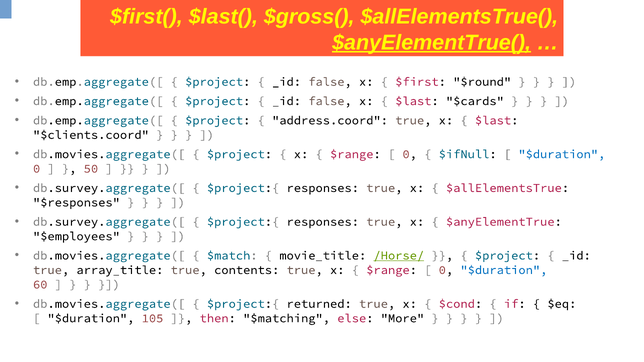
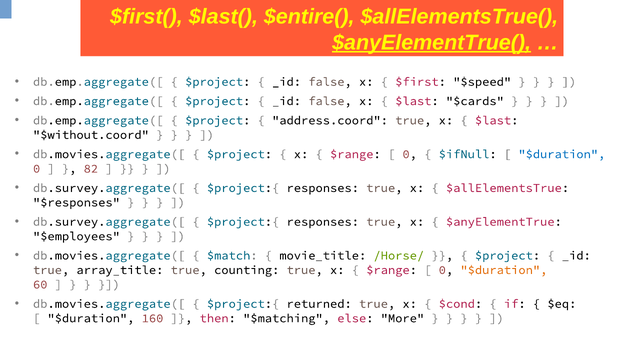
$gross(: $gross( -> $entire( (309, 17)
$round: $round -> $speed (482, 82)
$clients.coord: $clients.coord -> $without.coord (91, 135)
50: 50 -> 82 (91, 169)
/Horse/ underline: present -> none (399, 256)
contents: contents -> counting (247, 270)
$duration colour: blue -> orange (504, 270)
105: 105 -> 160 (153, 318)
